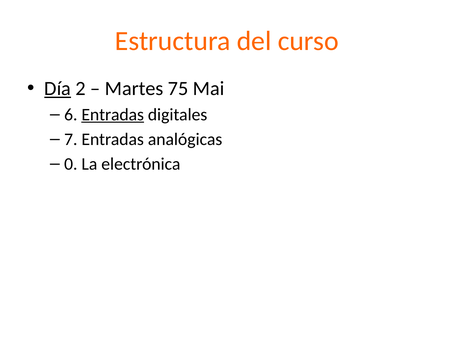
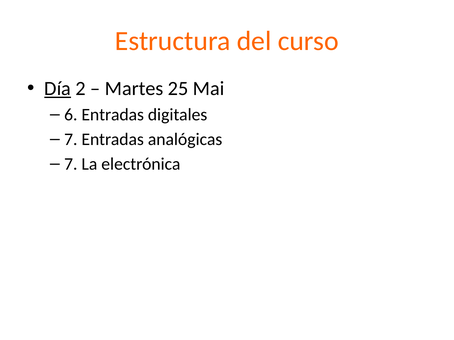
75: 75 -> 25 (178, 89)
Entradas underline: present -> none (113, 115)
0: 0 -> 7 (71, 164)
